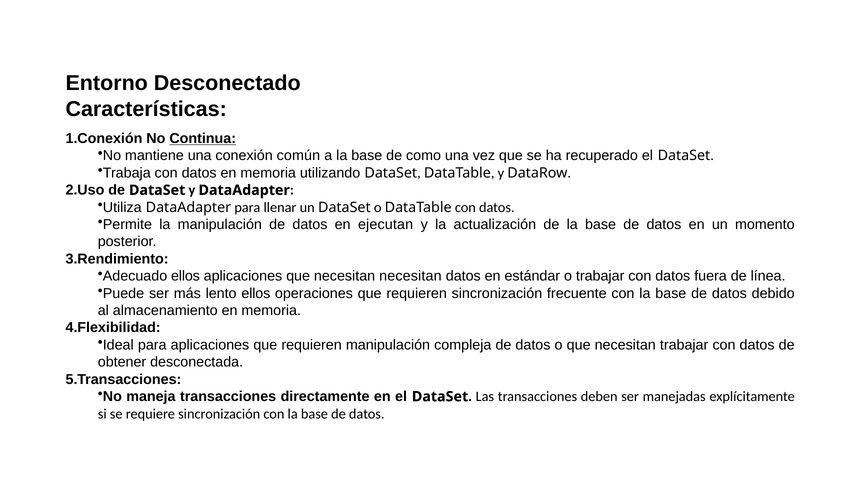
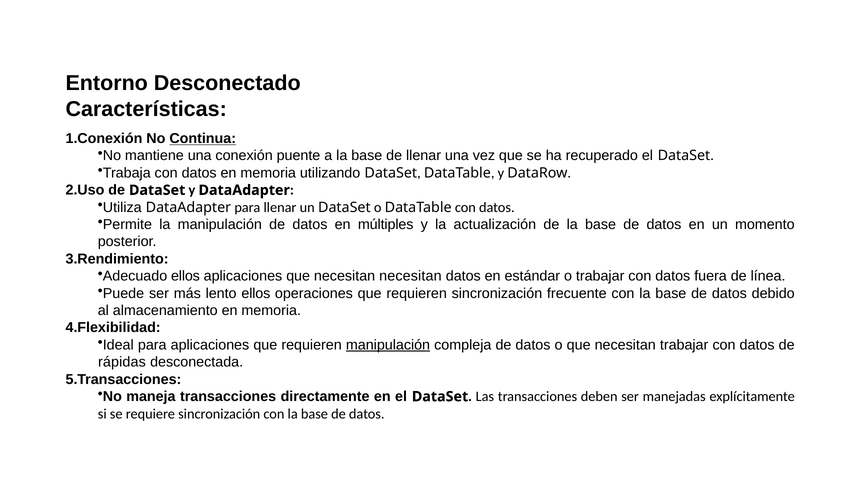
común: común -> puente (299, 156)
de como: como -> llenar (424, 156)
ejecutan: ejecutan -> múltiples (386, 224)
manipulación underline: none -> present (388, 345)
obtener: obtener -> rápidas (122, 362)
